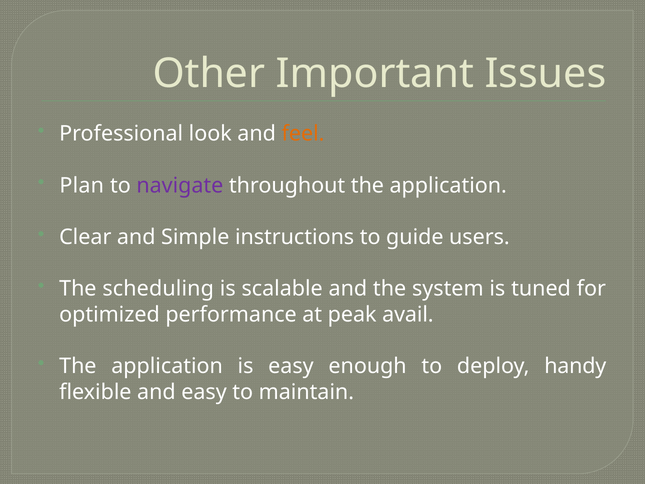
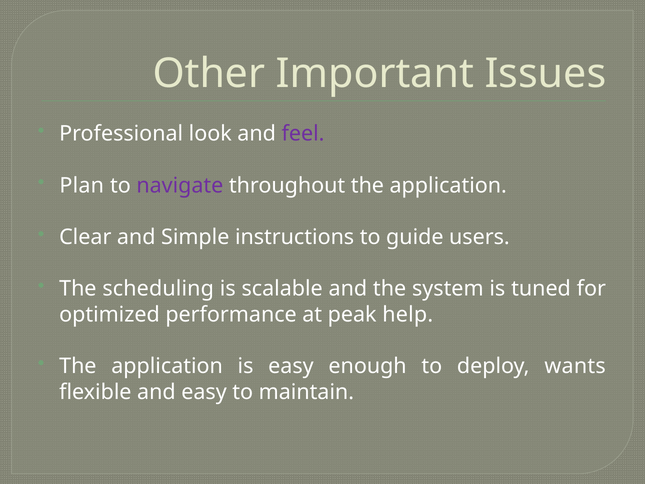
feel colour: orange -> purple (303, 134)
avail: avail -> help (408, 314)
handy: handy -> wants (575, 366)
